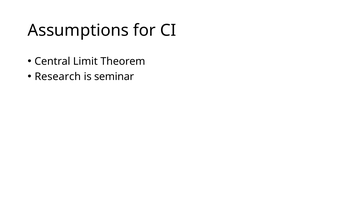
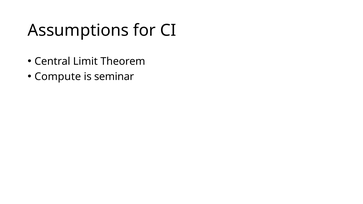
Research: Research -> Compute (58, 77)
